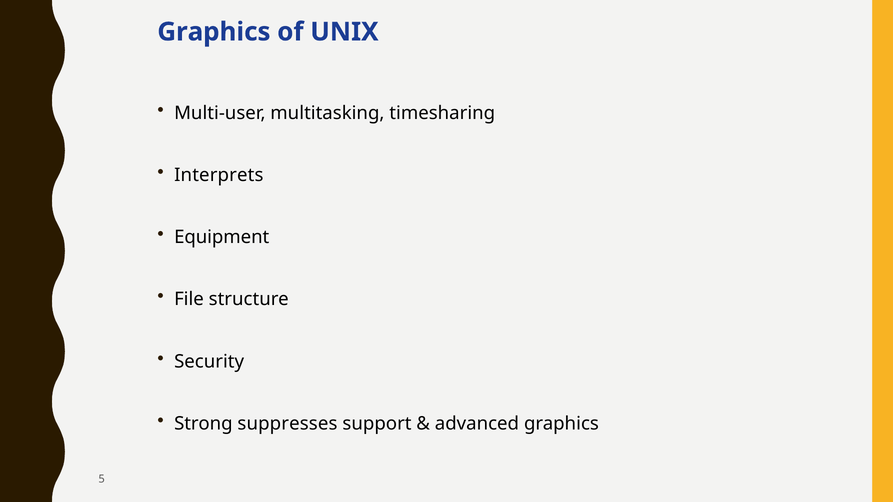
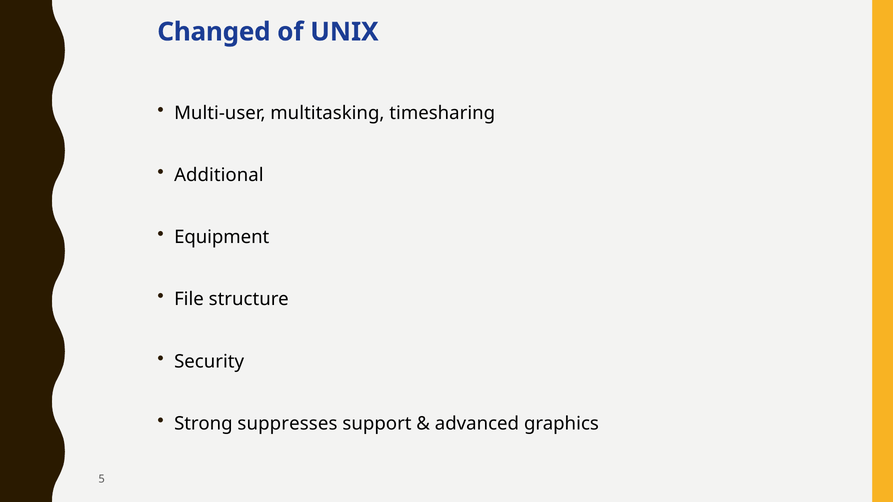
Graphics: Graphics -> Changed (214, 32)
Interprets: Interprets -> Additional (219, 175)
